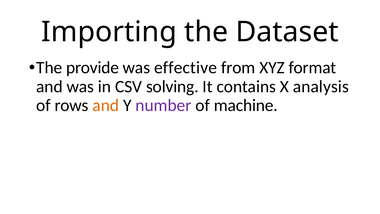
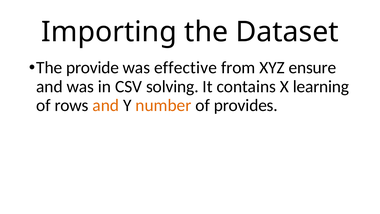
format: format -> ensure (312, 68)
analysis: analysis -> learning (321, 86)
number colour: purple -> orange (163, 105)
machine: machine -> provides (246, 105)
